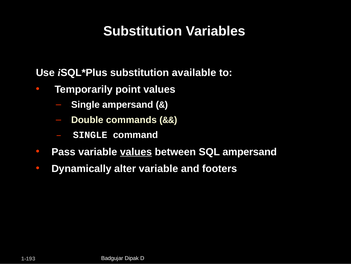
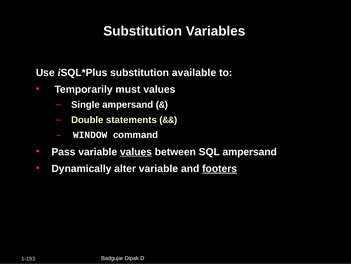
point: point -> must (128, 89)
commands: commands -> statements (131, 120)
SINGLE: SINGLE -> WINDOW (90, 135)
footers underline: none -> present (220, 168)
